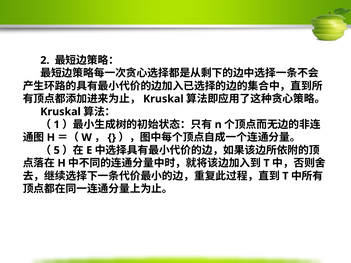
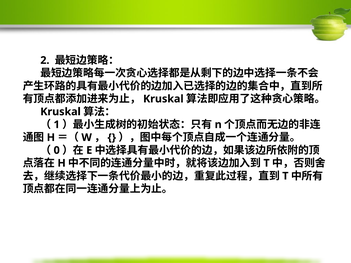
5: 5 -> 0 (57, 150)
